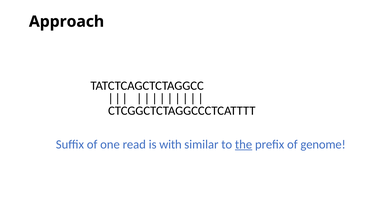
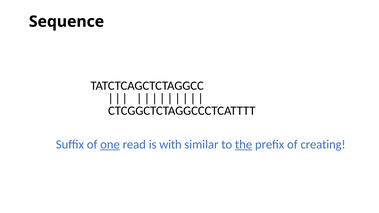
Approach: Approach -> Sequence (67, 22)
one underline: none -> present (110, 145)
genome: genome -> creating (323, 145)
